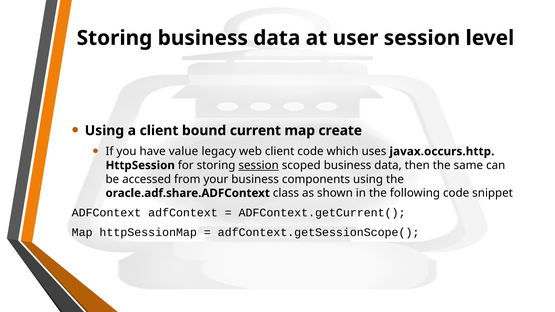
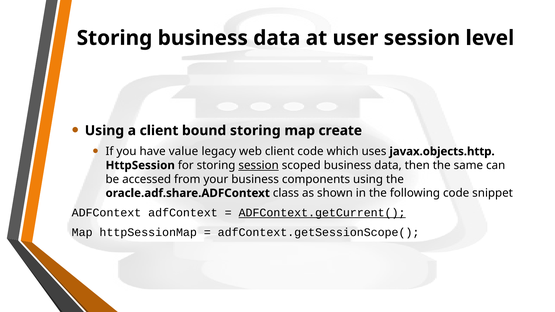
bound current: current -> storing (255, 131)
javax.occurs.http: javax.occurs.http -> javax.objects.http (442, 152)
ADFContext.getCurrent( underline: none -> present (322, 213)
